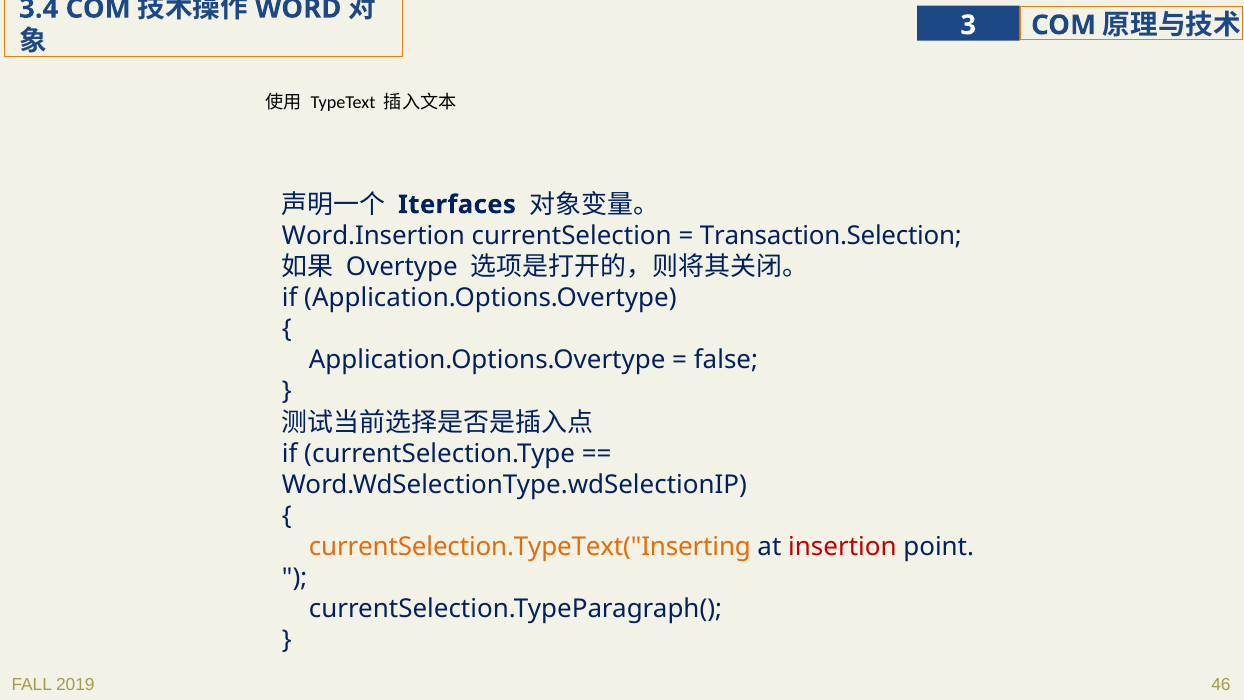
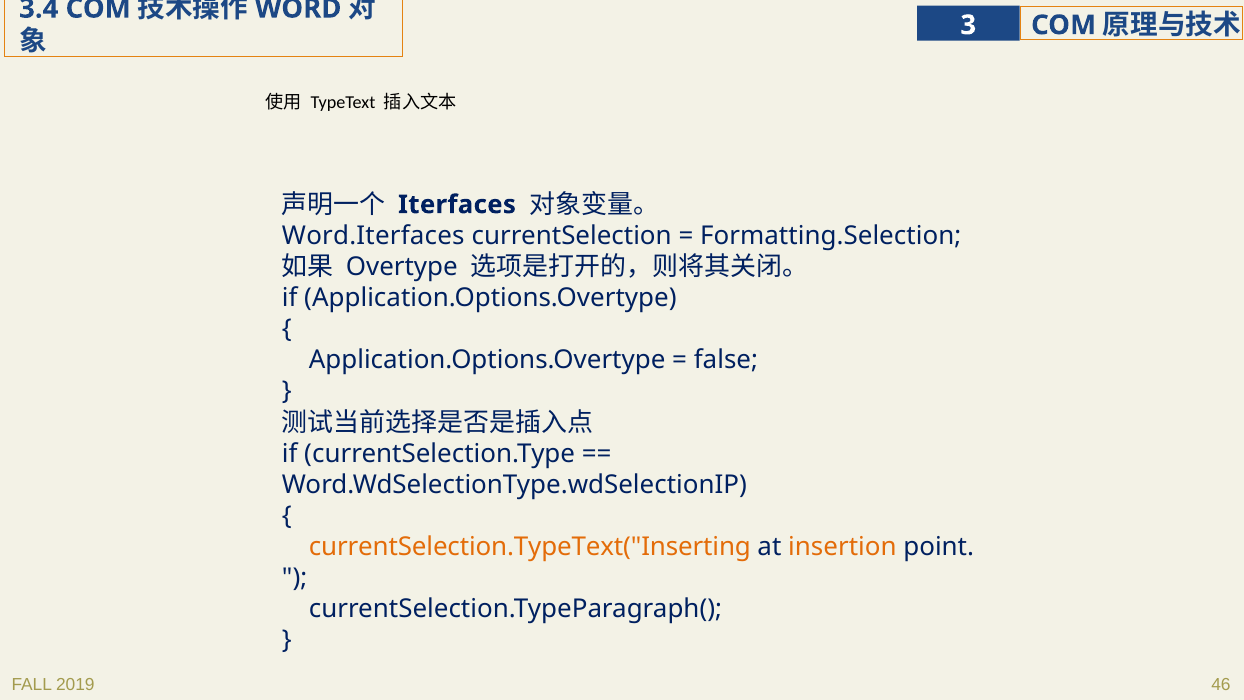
Word.Insertion: Word.Insertion -> Word.Iterfaces (373, 236)
Transaction.Selection: Transaction.Selection -> Formatting.Selection (831, 236)
insertion colour: red -> orange (842, 547)
